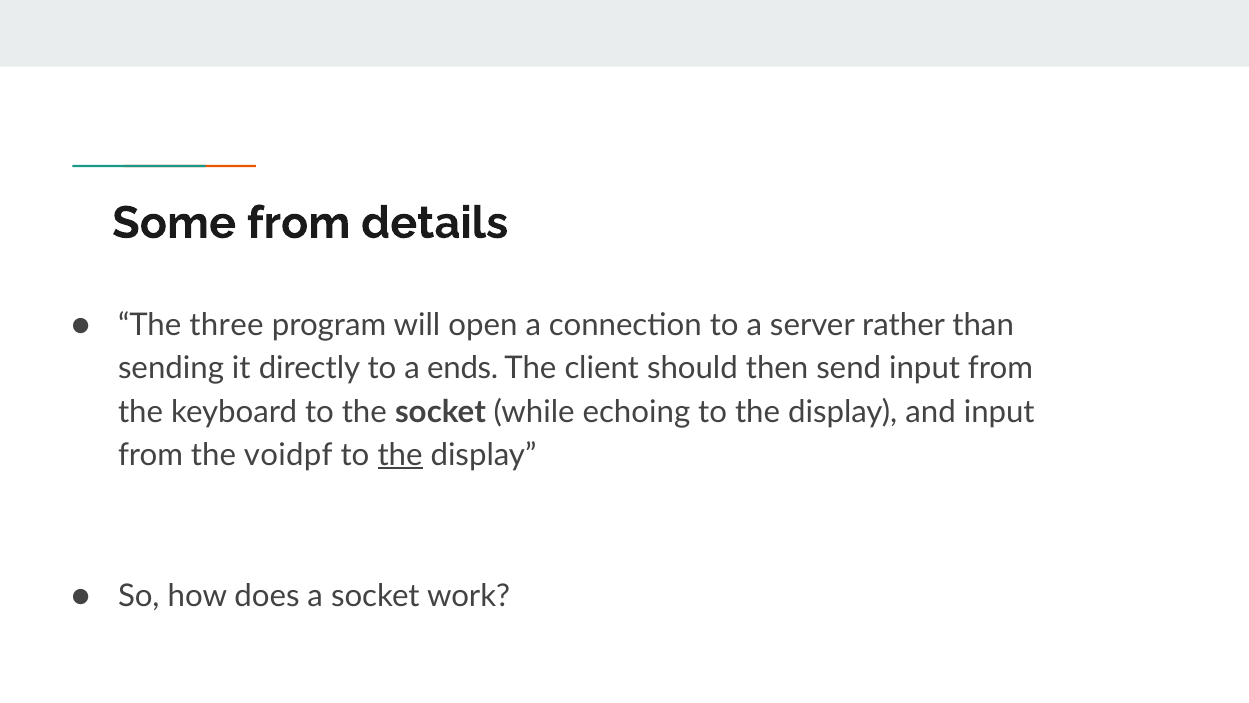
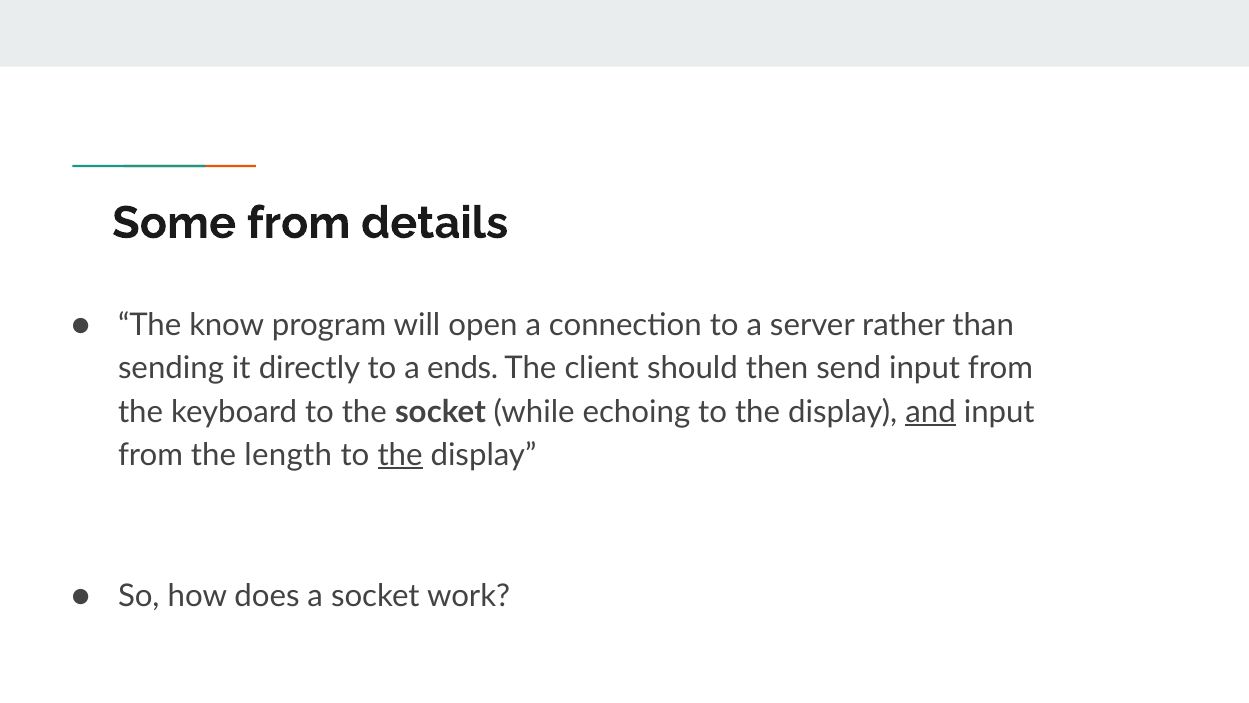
three: three -> know (227, 325)
and underline: none -> present (931, 412)
voidpf: voidpf -> length (288, 455)
